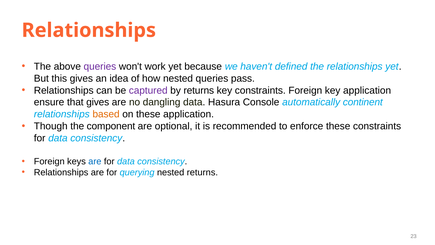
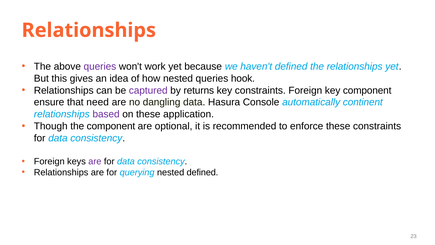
pass: pass -> hook (243, 78)
key application: application -> component (367, 90)
that gives: gives -> need (98, 102)
based colour: orange -> purple (106, 114)
are colour: blue -> purple (95, 161)
nested returns: returns -> defined (202, 172)
